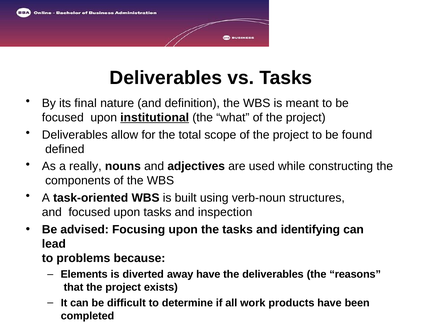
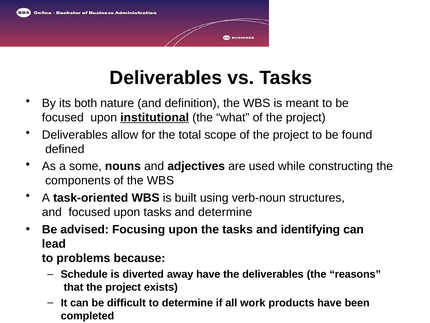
final: final -> both (86, 103)
really: really -> some (85, 166)
and inspection: inspection -> determine (225, 212)
Elements: Elements -> Schedule (84, 274)
